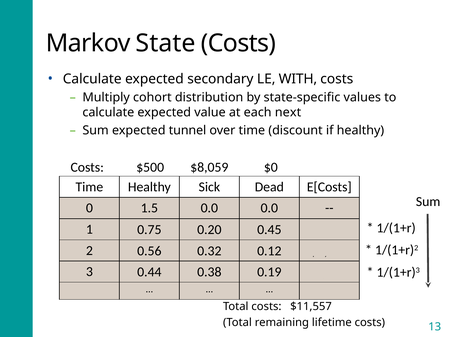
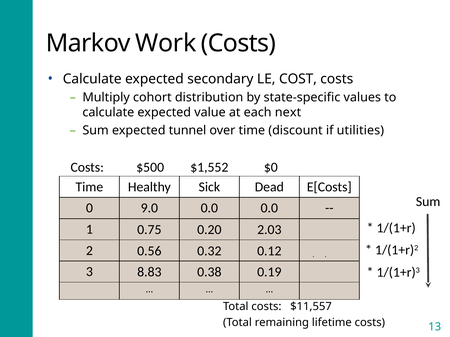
State: State -> Work (166, 43)
WITH: WITH -> COST (298, 79)
if healthy: healthy -> utilities (360, 131)
$8,059: $8,059 -> $1,552 (209, 168)
1.5: 1.5 -> 9.0 (149, 208)
0.45: 0.45 -> 2.03 (269, 230)
0.44: 0.44 -> 8.83 (149, 272)
